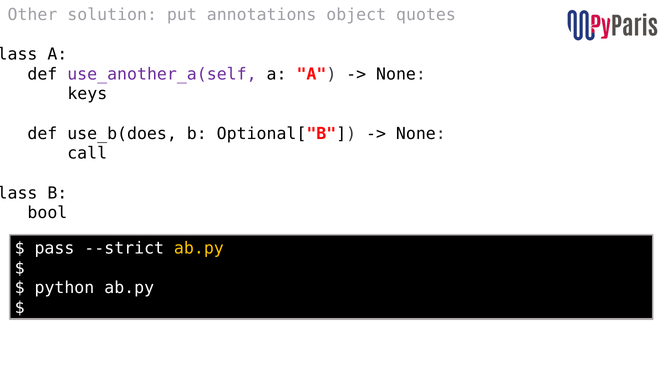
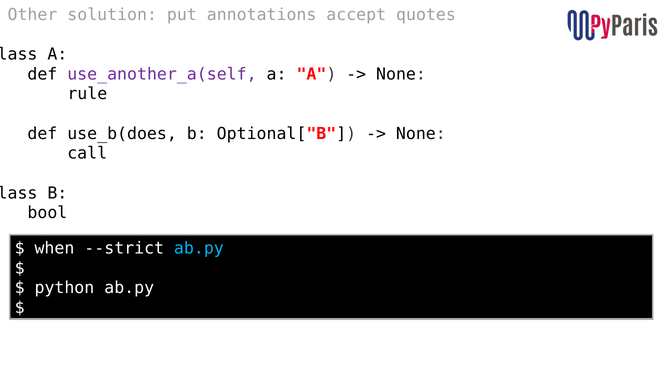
object: object -> accept (356, 15)
keys: keys -> rule (87, 94)
pass: pass -> when (54, 249)
ab.py colour: yellow -> light blue (199, 249)
